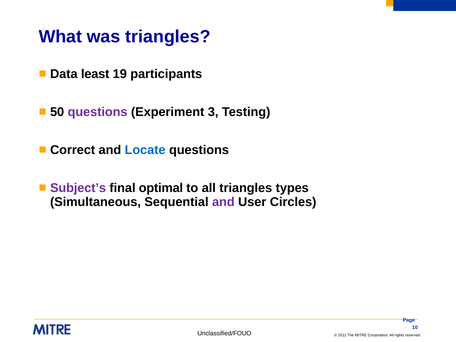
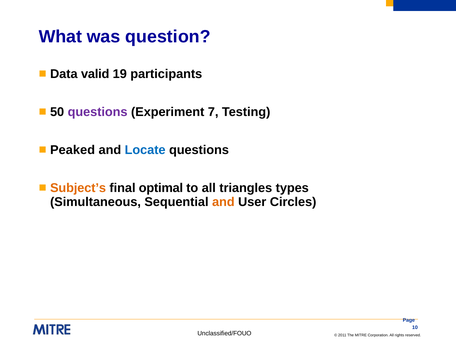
was triangles: triangles -> question (168, 37)
least: least -> valid (95, 74)
3: 3 -> 7 (213, 112)
Correct: Correct -> Peaked (73, 150)
Subject’s colour: purple -> orange (78, 188)
and colour: purple -> orange (223, 202)
